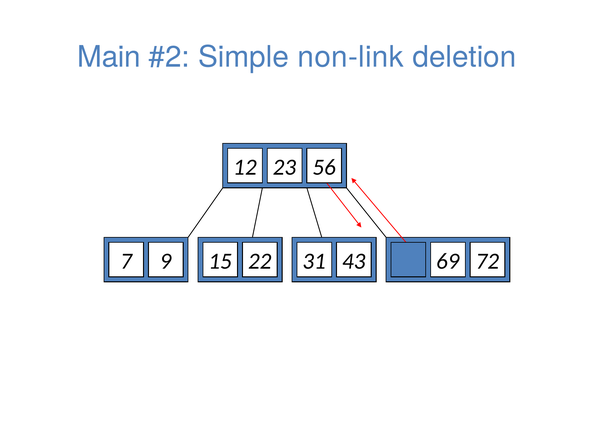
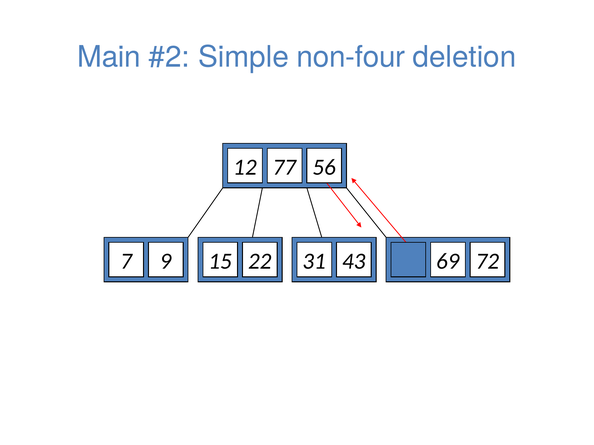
non-link: non-link -> non-four (351, 57)
23: 23 -> 77 (285, 167)
